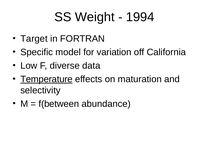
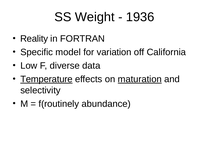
1994: 1994 -> 1936 (140, 17)
Target: Target -> Reality (34, 39)
maturation underline: none -> present (140, 79)
f(between: f(between -> f(routinely (59, 104)
